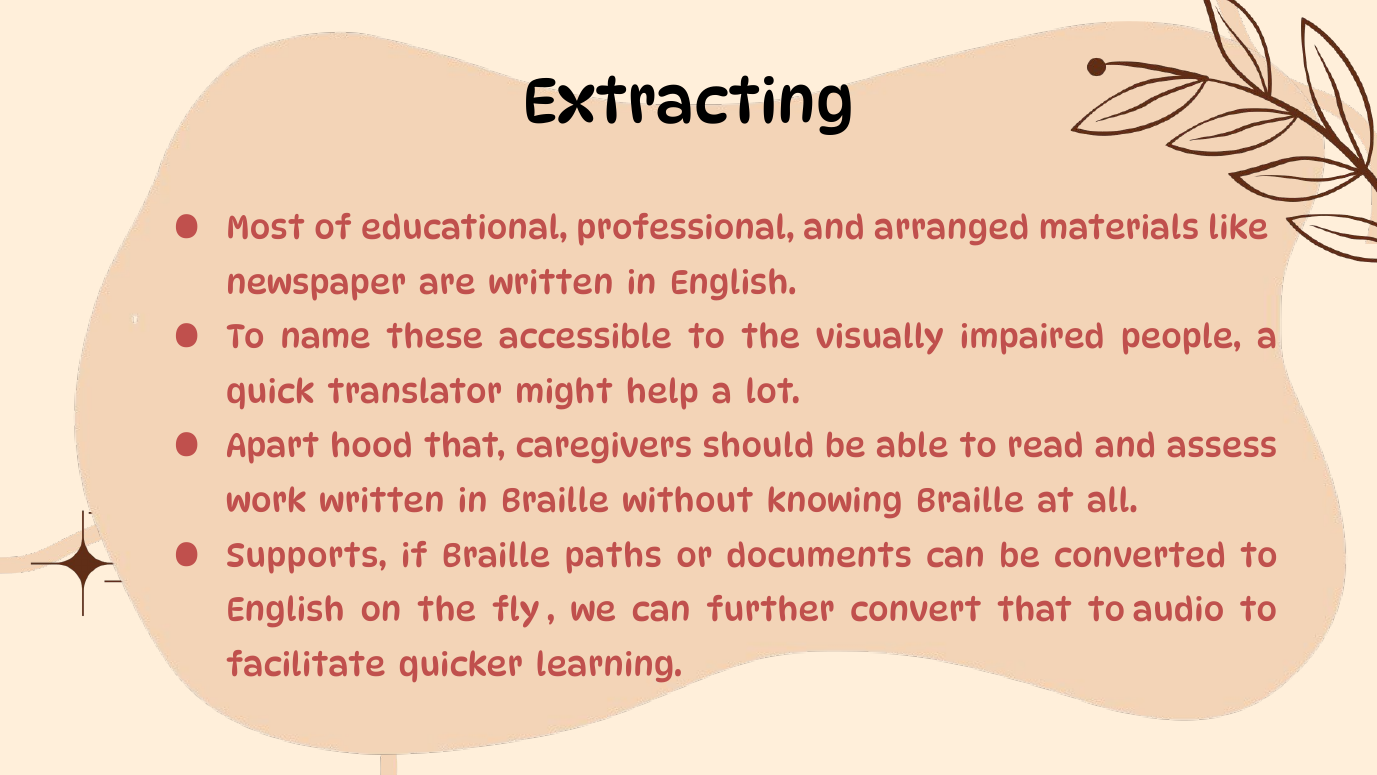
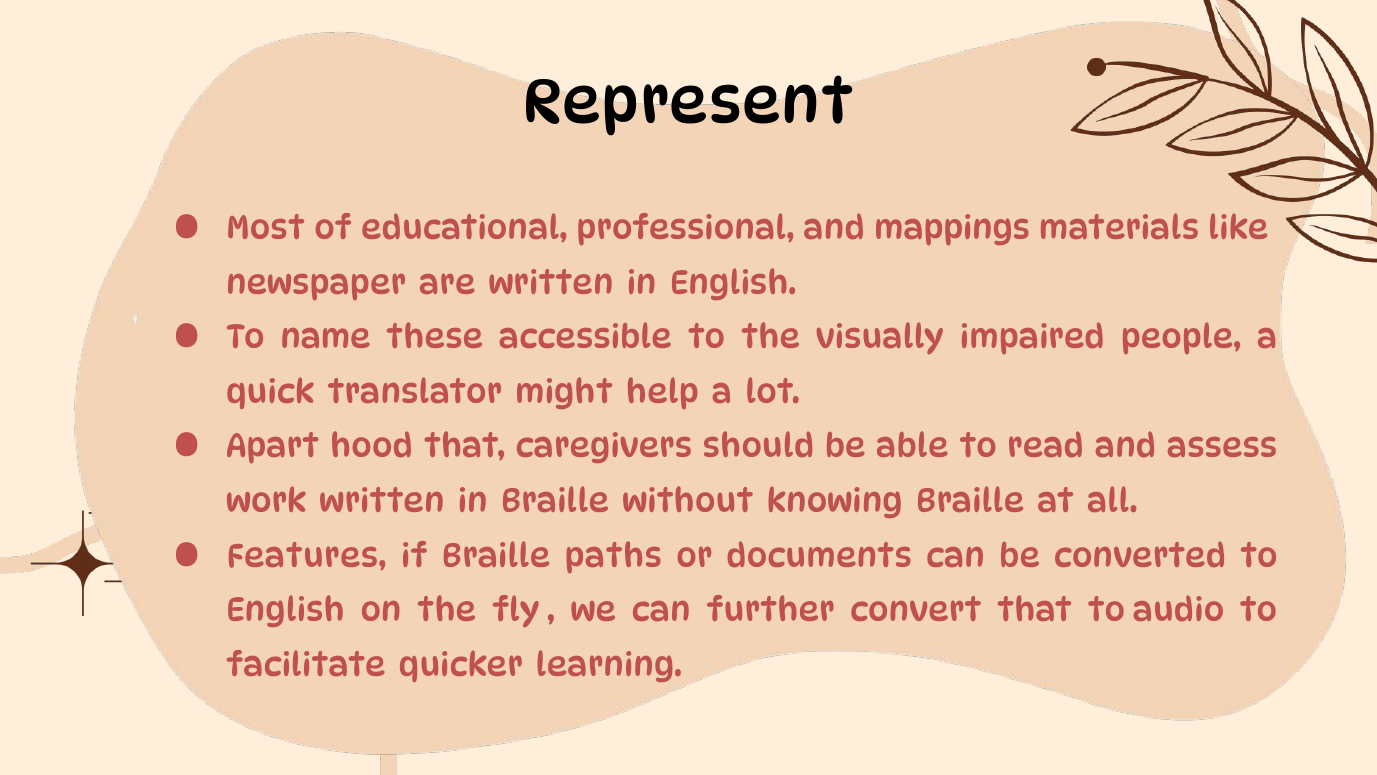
Extracting: Extracting -> Represent (688, 104)
arranged: arranged -> mappings (952, 229)
Supports: Supports -> Features (306, 556)
